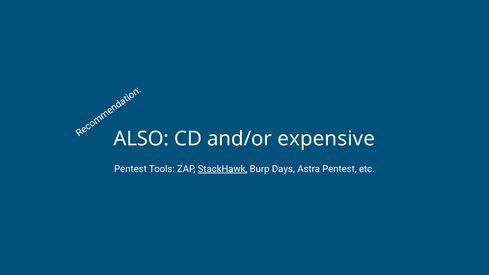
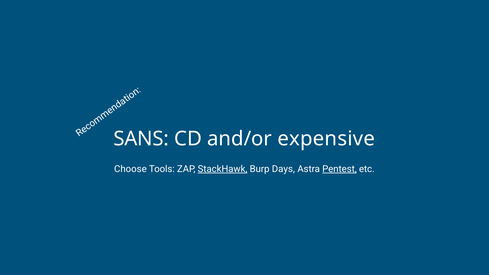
ALSO: ALSO -> SANS (141, 139)
Pentest: Pentest -> Choose (130, 169)
Pentest underline: none -> present (339, 169)
